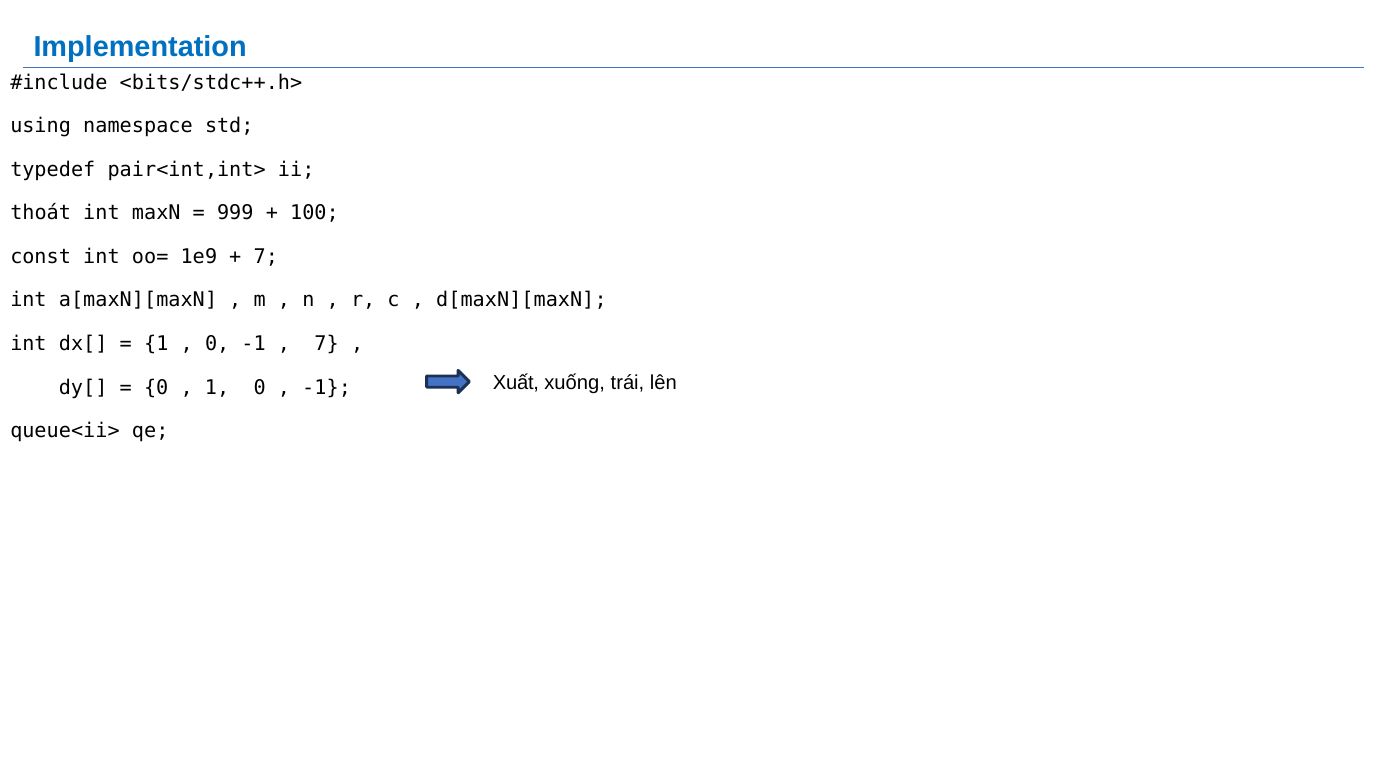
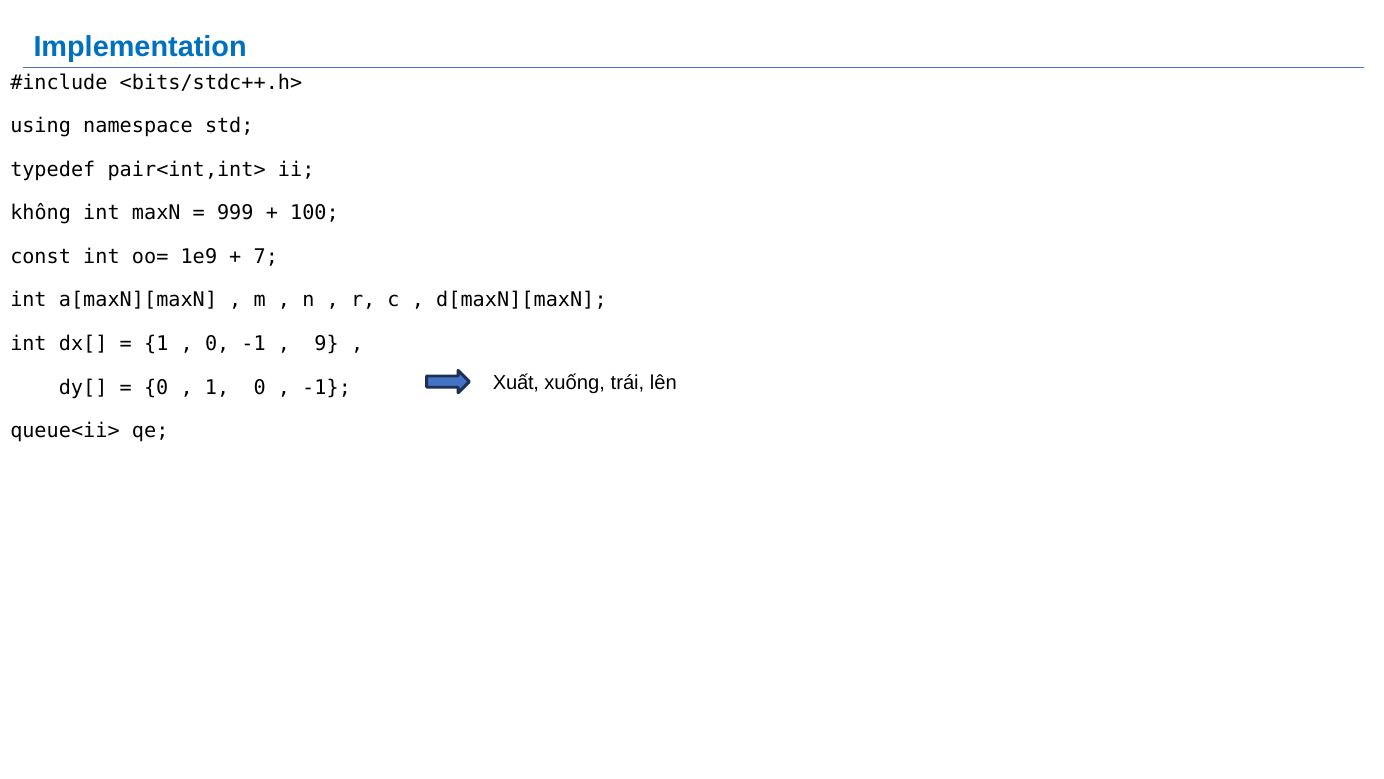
thoát: thoát -> không (41, 213)
7: 7 -> 9 (327, 344)
